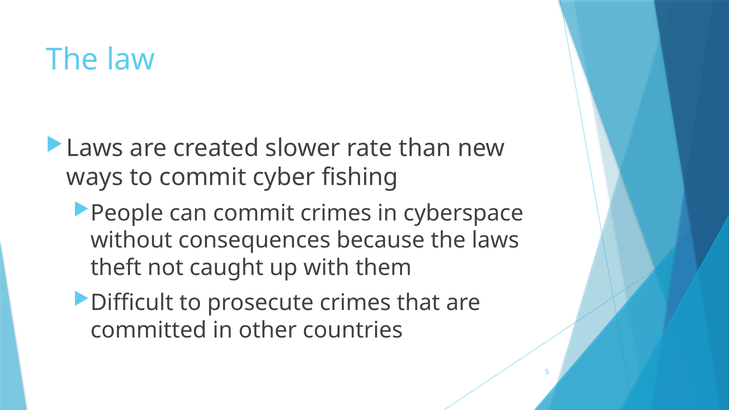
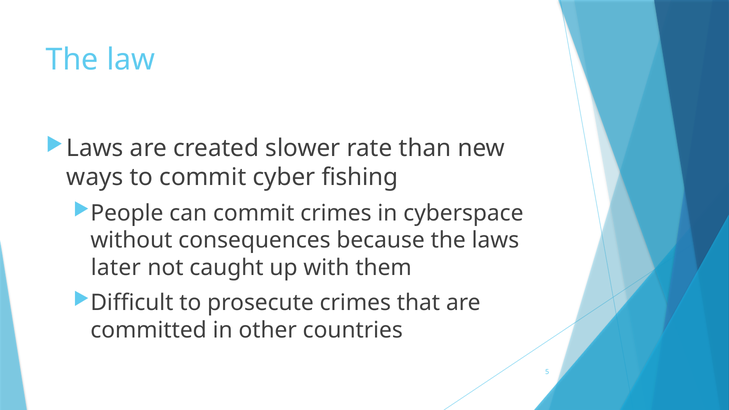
theft: theft -> later (116, 268)
